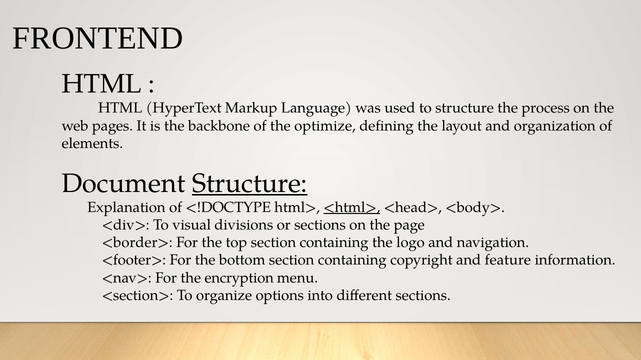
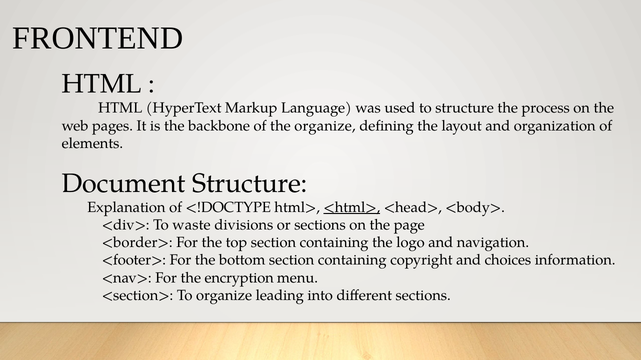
the optimize: optimize -> organize (325, 126)
Structure underline: present -> none (250, 184)
visual: visual -> waste (191, 225)
feature: feature -> choices (508, 261)
options: options -> leading (280, 296)
